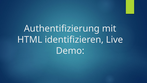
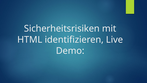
Authentifizierung: Authentifizierung -> Sicherheitsrisiken (62, 29)
